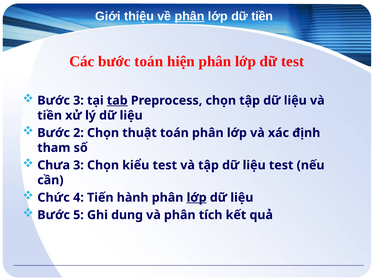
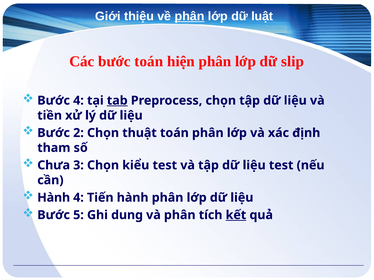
dữ tiền: tiền -> luật (262, 16)
dữ test: test -> slip (293, 62)
Bước 3: 3 -> 4 (78, 101)
Chức: Chức -> Hành (54, 198)
lớp underline: present -> none (197, 198)
kết underline: none -> present (236, 215)
